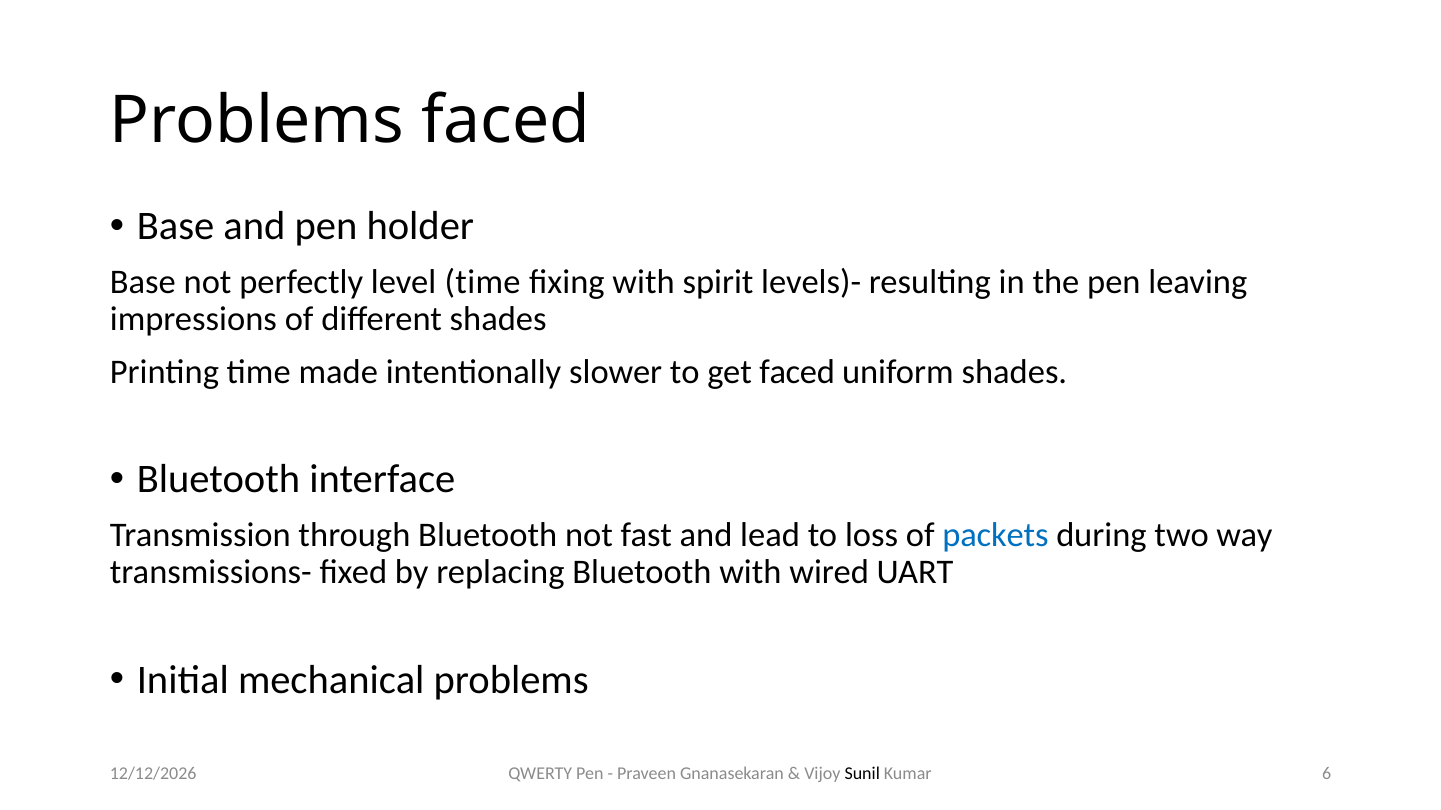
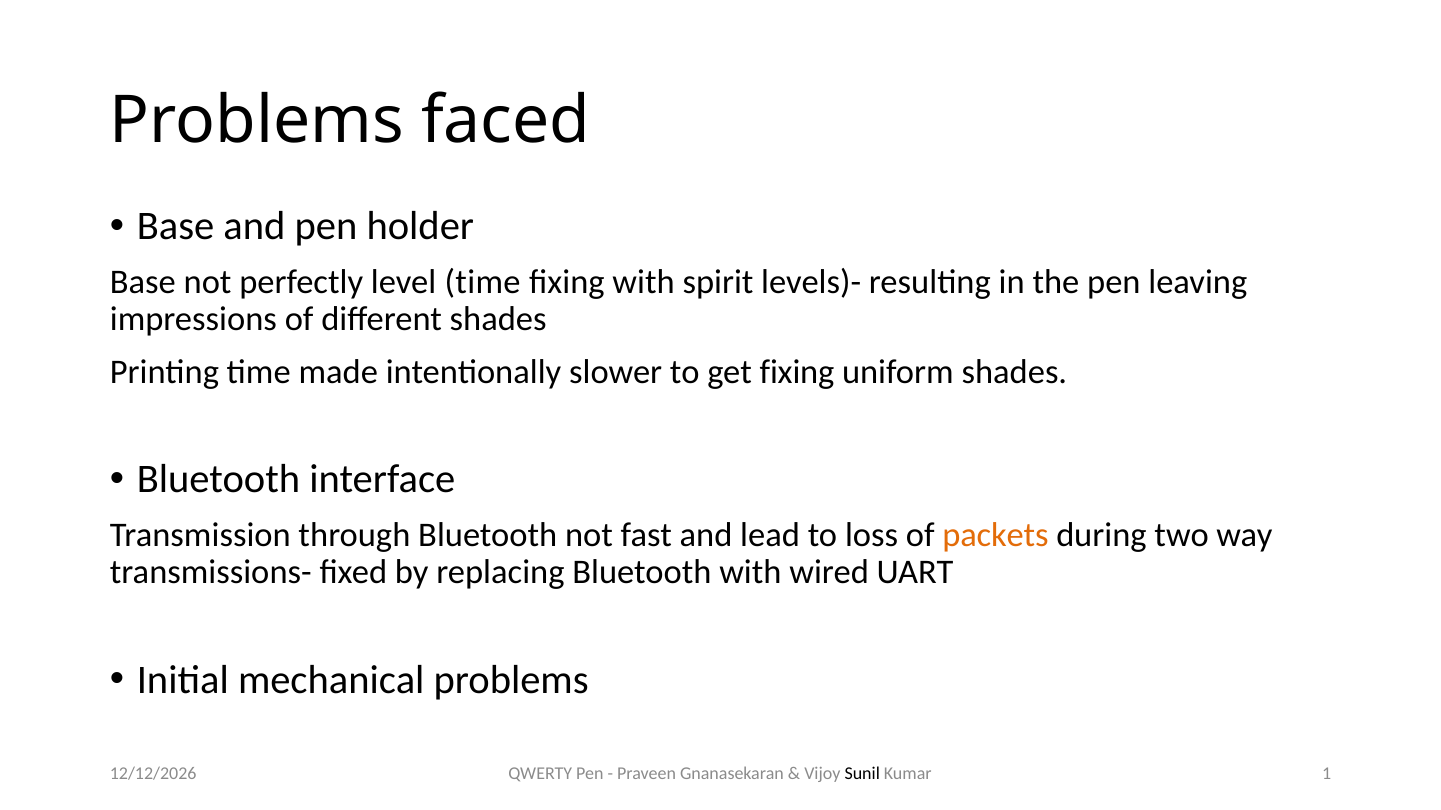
get faced: faced -> fixing (797, 372)
packets colour: blue -> orange (995, 535)
6: 6 -> 1 (1327, 774)
